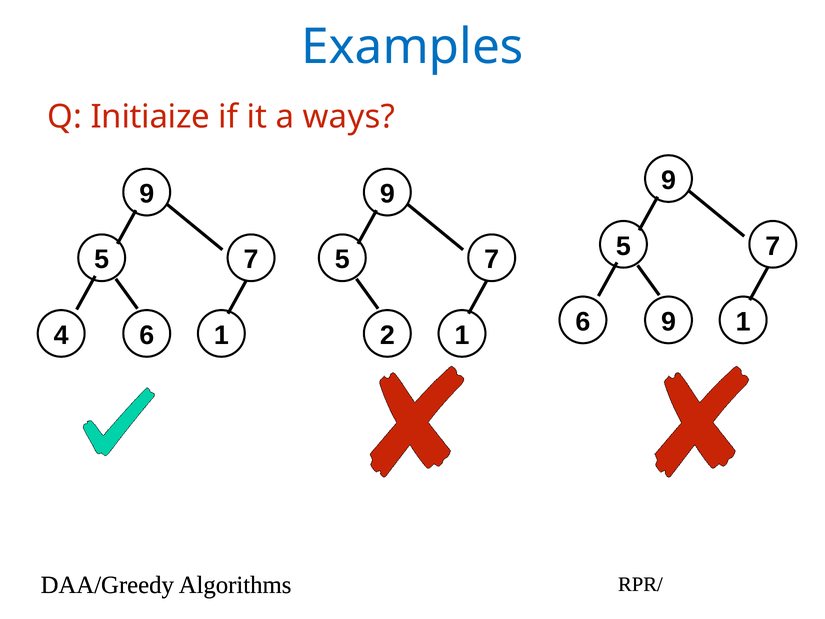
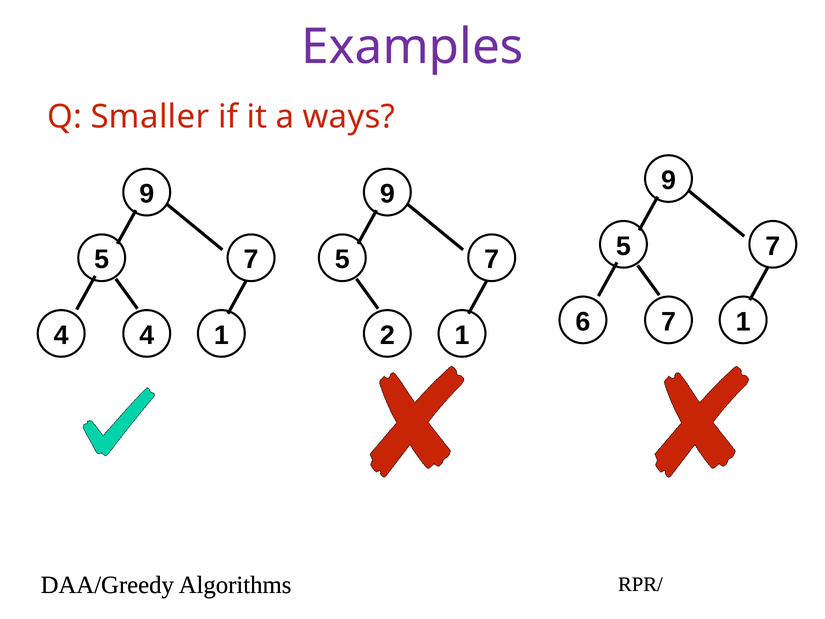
Examples colour: blue -> purple (412, 47)
Initiaize: Initiaize -> Smaller (150, 117)
6 9: 9 -> 7 (668, 322)
4 6: 6 -> 4 (147, 335)
